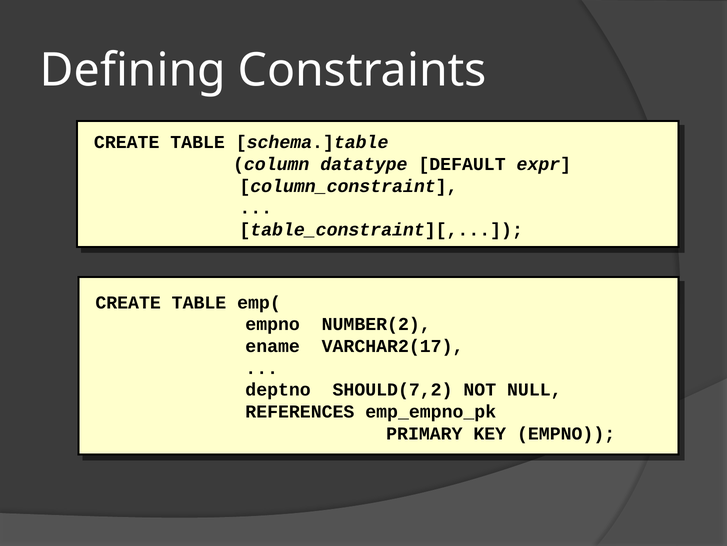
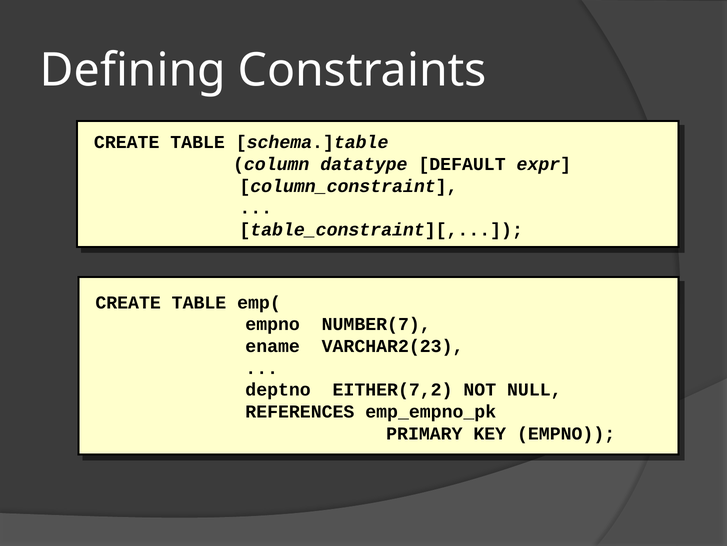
NUMBER(2: NUMBER(2 -> NUMBER(7 (376, 324)
VARCHAR2(17: VARCHAR2(17 -> VARCHAR2(23 (393, 346)
SHOULD(7,2: SHOULD(7,2 -> EITHER(7,2 (393, 389)
